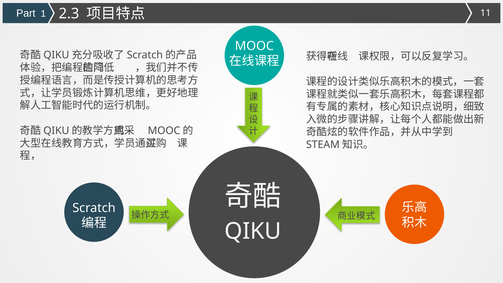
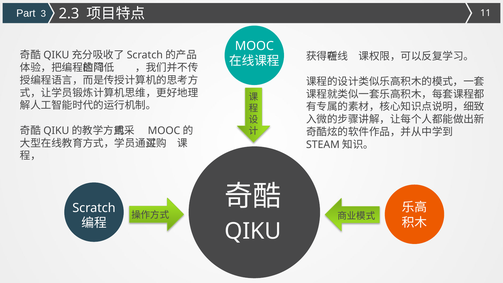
1: 1 -> 3 (43, 14)
